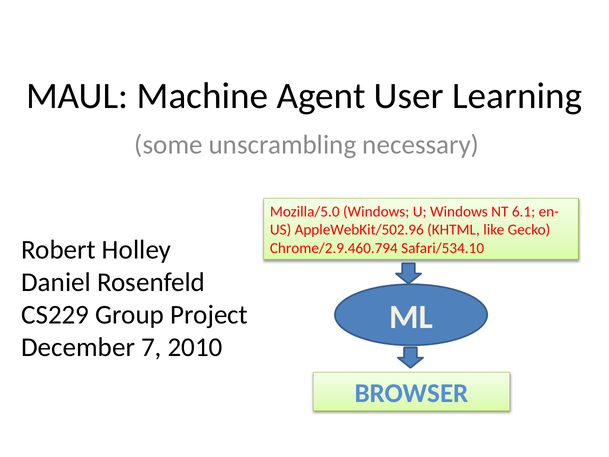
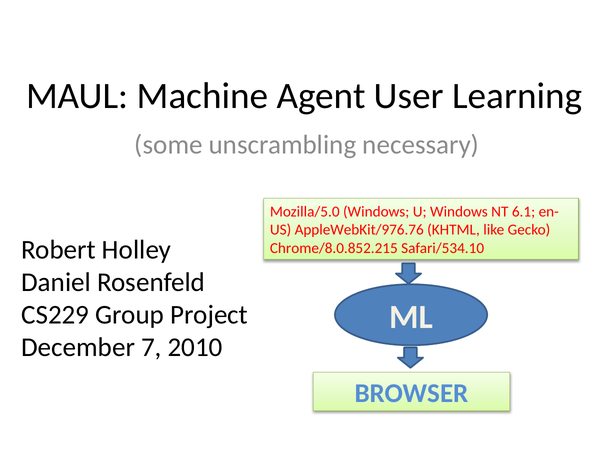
AppleWebKit/502.96: AppleWebKit/502.96 -> AppleWebKit/976.76 (359, 230)
Chrome/2.9.460.794: Chrome/2.9.460.794 -> Chrome/8.0.852.215 (334, 248)
